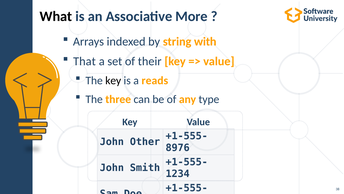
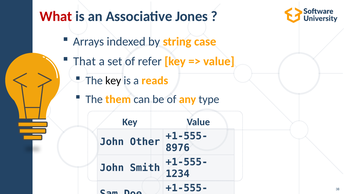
What colour: black -> red (56, 16)
More: More -> Jones (192, 16)
with: with -> case (205, 42)
their: their -> refer (150, 61)
three: three -> them (118, 99)
